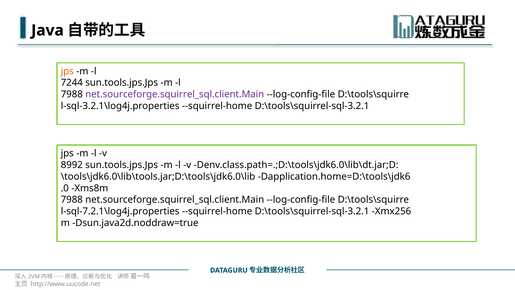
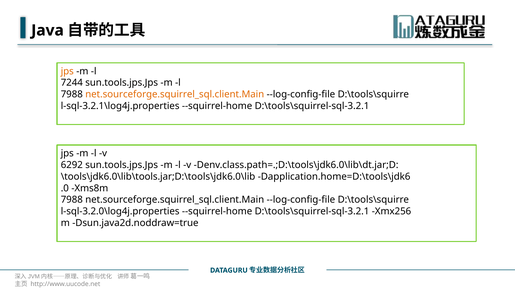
net.sourceforge.squirrel_sql.client.Main colour: purple -> orange (175, 94)
8992: 8992 -> 6292 (72, 165)
l-sql-7.2.1\log4j.properties: l-sql-7.2.1\log4j.properties -> l-sql-3.2.0\log4j.properties (120, 211)
